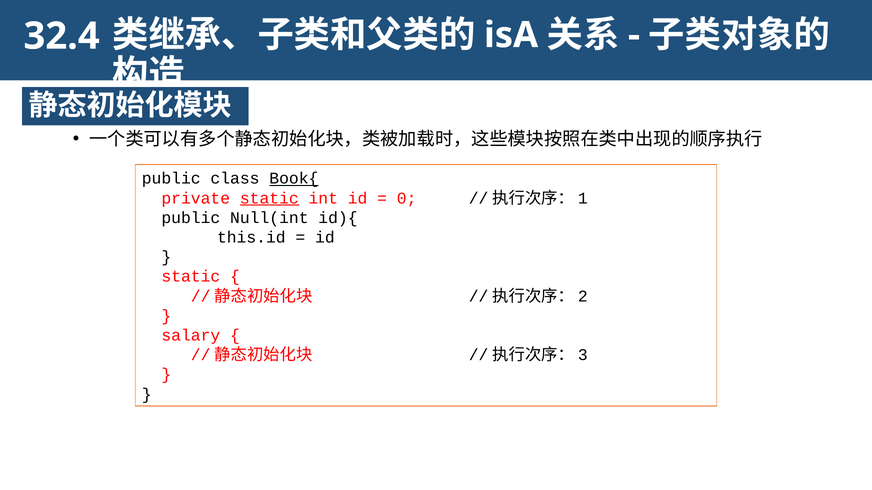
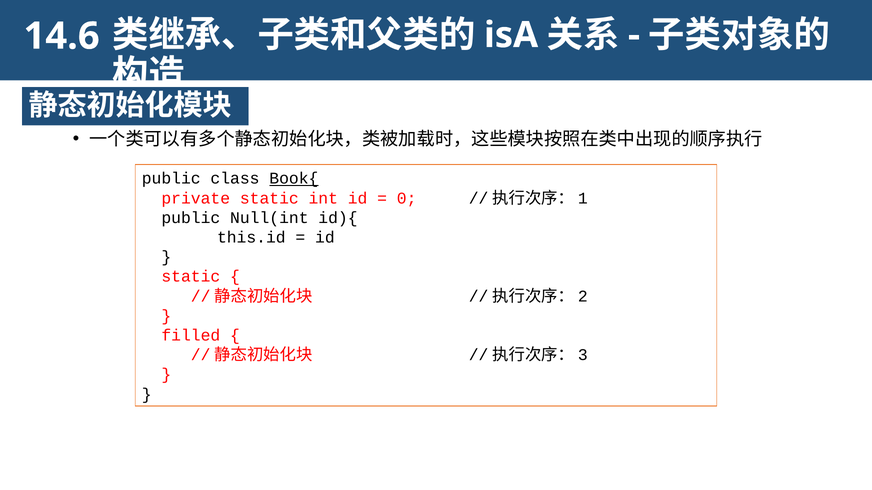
32.4: 32.4 -> 14.6 (62, 36)
static underline: present -> none (269, 198)
salary: salary -> filled (191, 336)
